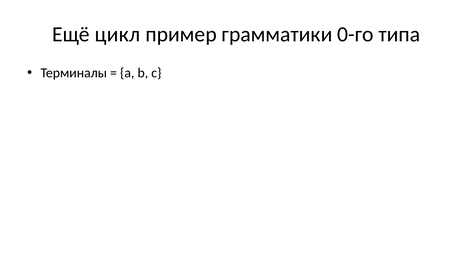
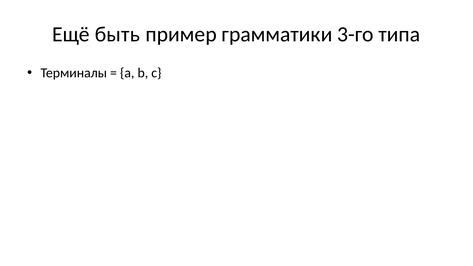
цикл: цикл -> быть (117, 34)
0-го: 0-го -> 3-го (355, 34)
